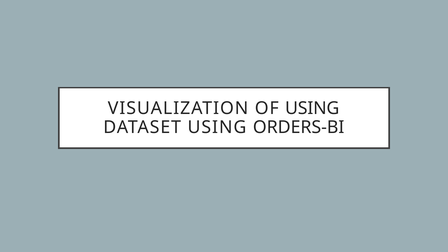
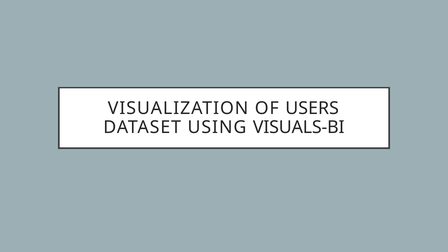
OF USING: USING -> USERS (312, 108)
ORDERS-BI: ORDERS-BI -> VISUALS-BI (299, 127)
